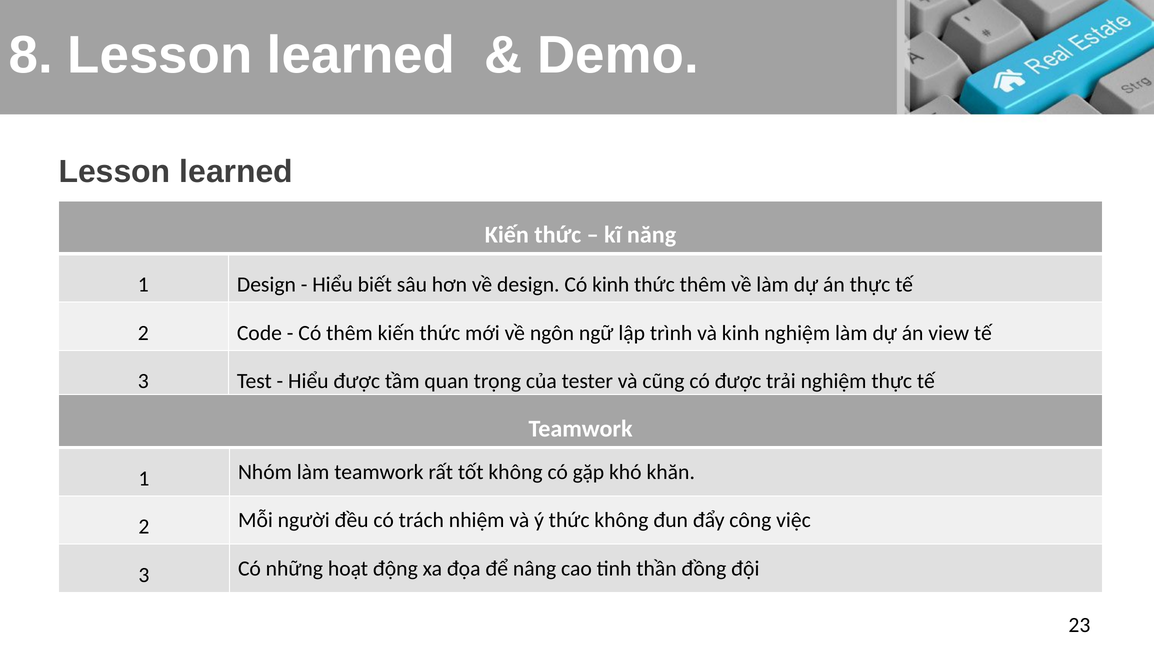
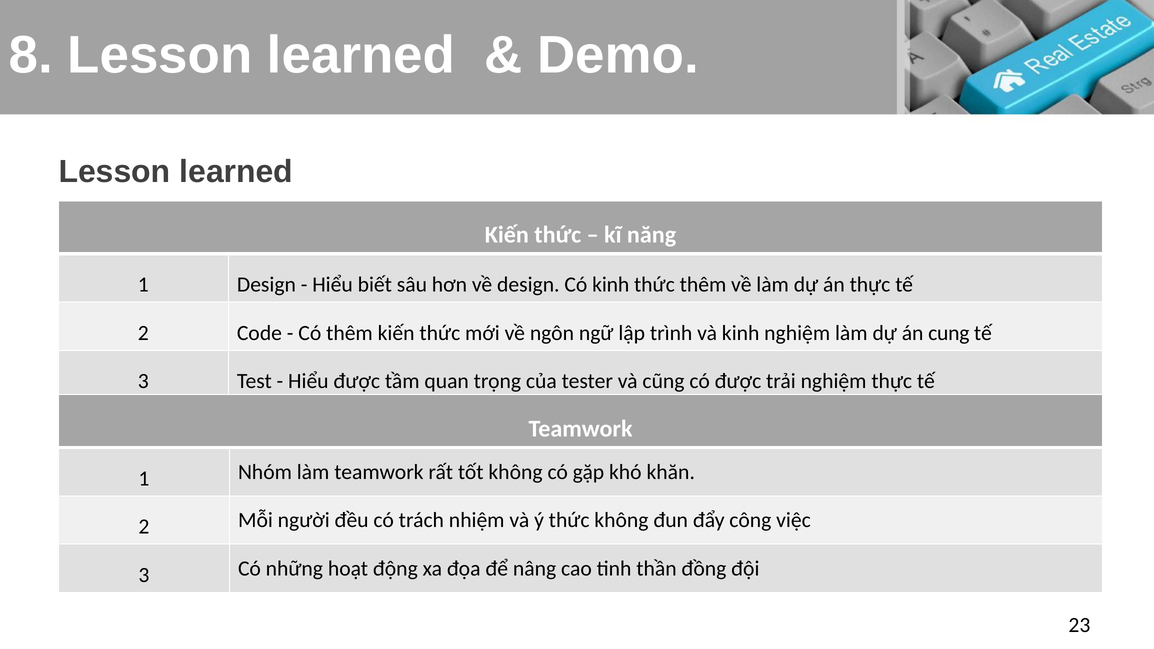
view: view -> cung (949, 333)
